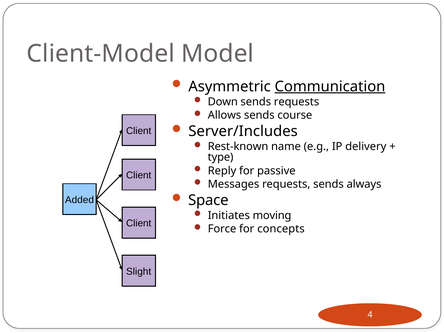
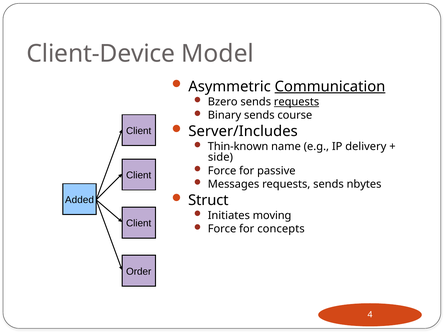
Client-Model: Client-Model -> Client-Device (101, 54)
Down: Down -> Bzero (223, 102)
requests underline: none -> present (297, 102)
Allows: Allows -> Binary (224, 115)
Rest-known: Rest-known -> Thin-known (238, 147)
type: type -> side (220, 157)
Reply: Reply -> Force (222, 171)
always: always -> nbytes (364, 184)
Space: Space -> Struct (208, 200)
Slight: Slight -> Order (139, 271)
